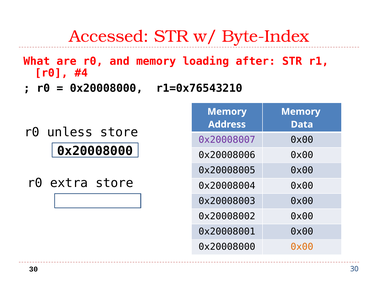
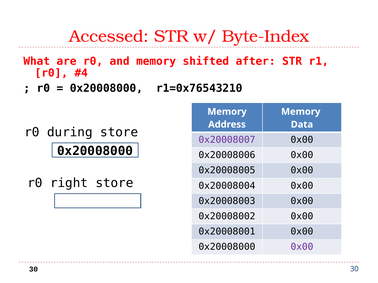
loading: loading -> shifted (206, 61)
unless: unless -> during (70, 132)
extra: extra -> right (69, 183)
0x00 colour: orange -> purple (302, 247)
